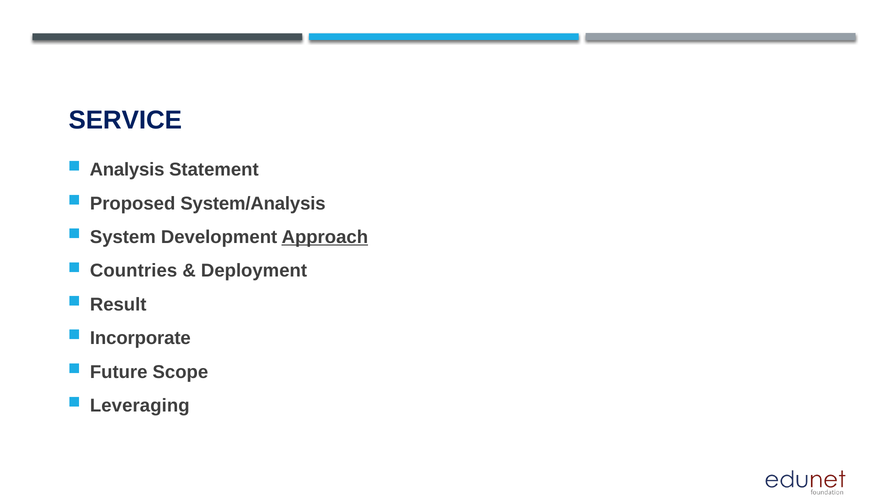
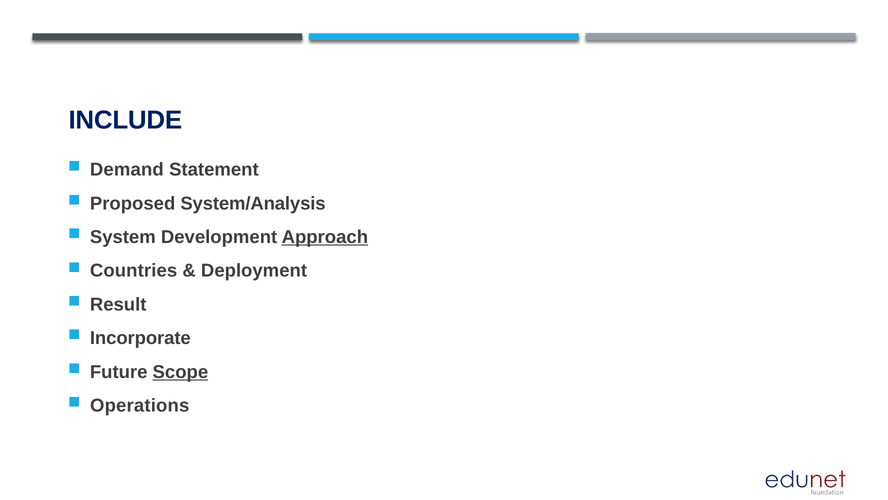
SERVICE: SERVICE -> INCLUDE (125, 120)
Analysis: Analysis -> Demand (127, 170)
Scope underline: none -> present (180, 372)
Leveraging: Leveraging -> Operations (140, 405)
